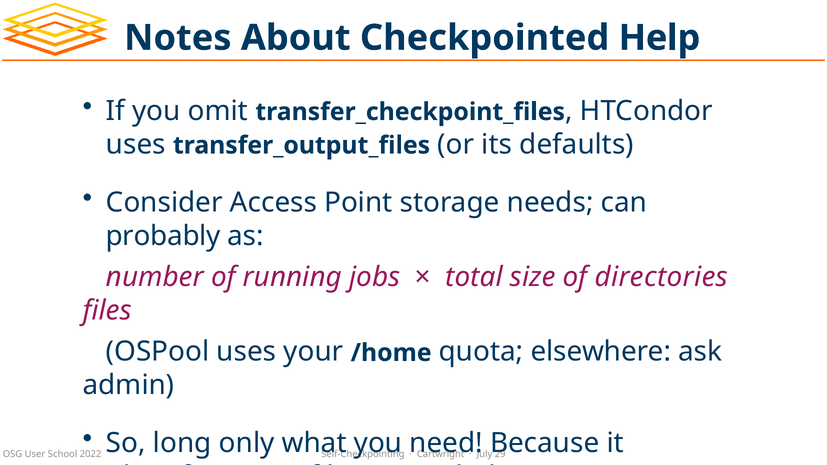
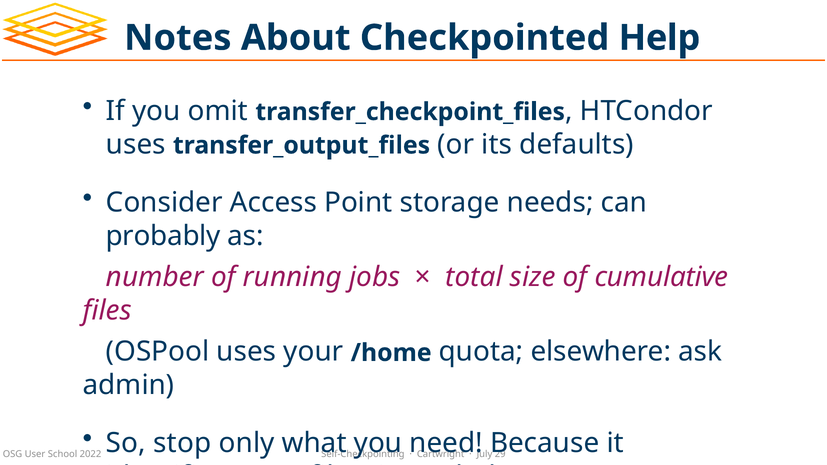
directories: directories -> cumulative (661, 277)
long: long -> stop (182, 443)
